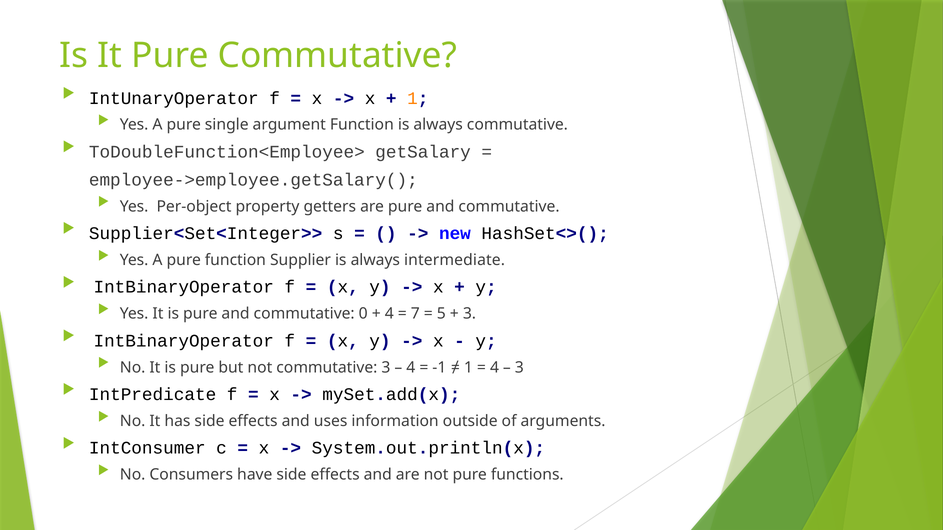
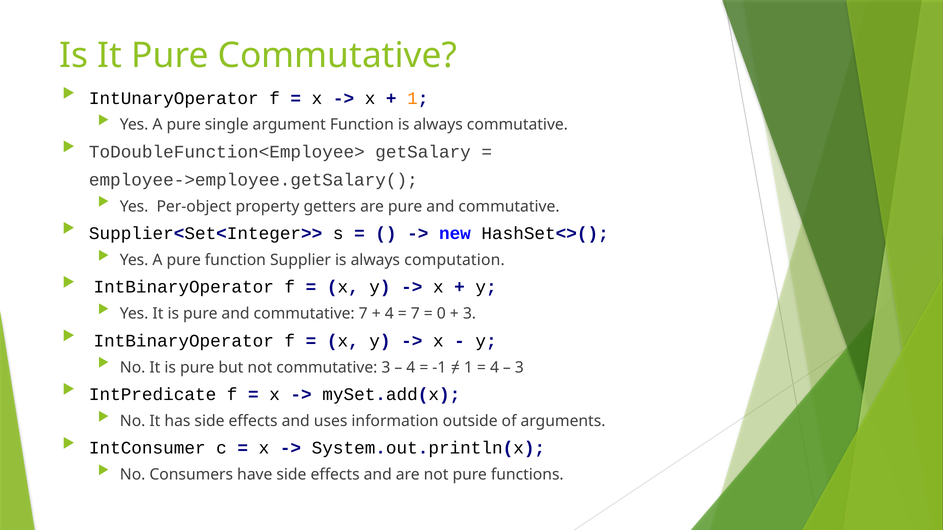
intermediate: intermediate -> computation (455, 260)
commutative 0: 0 -> 7 (363, 314)
5: 5 -> 0 (441, 314)
